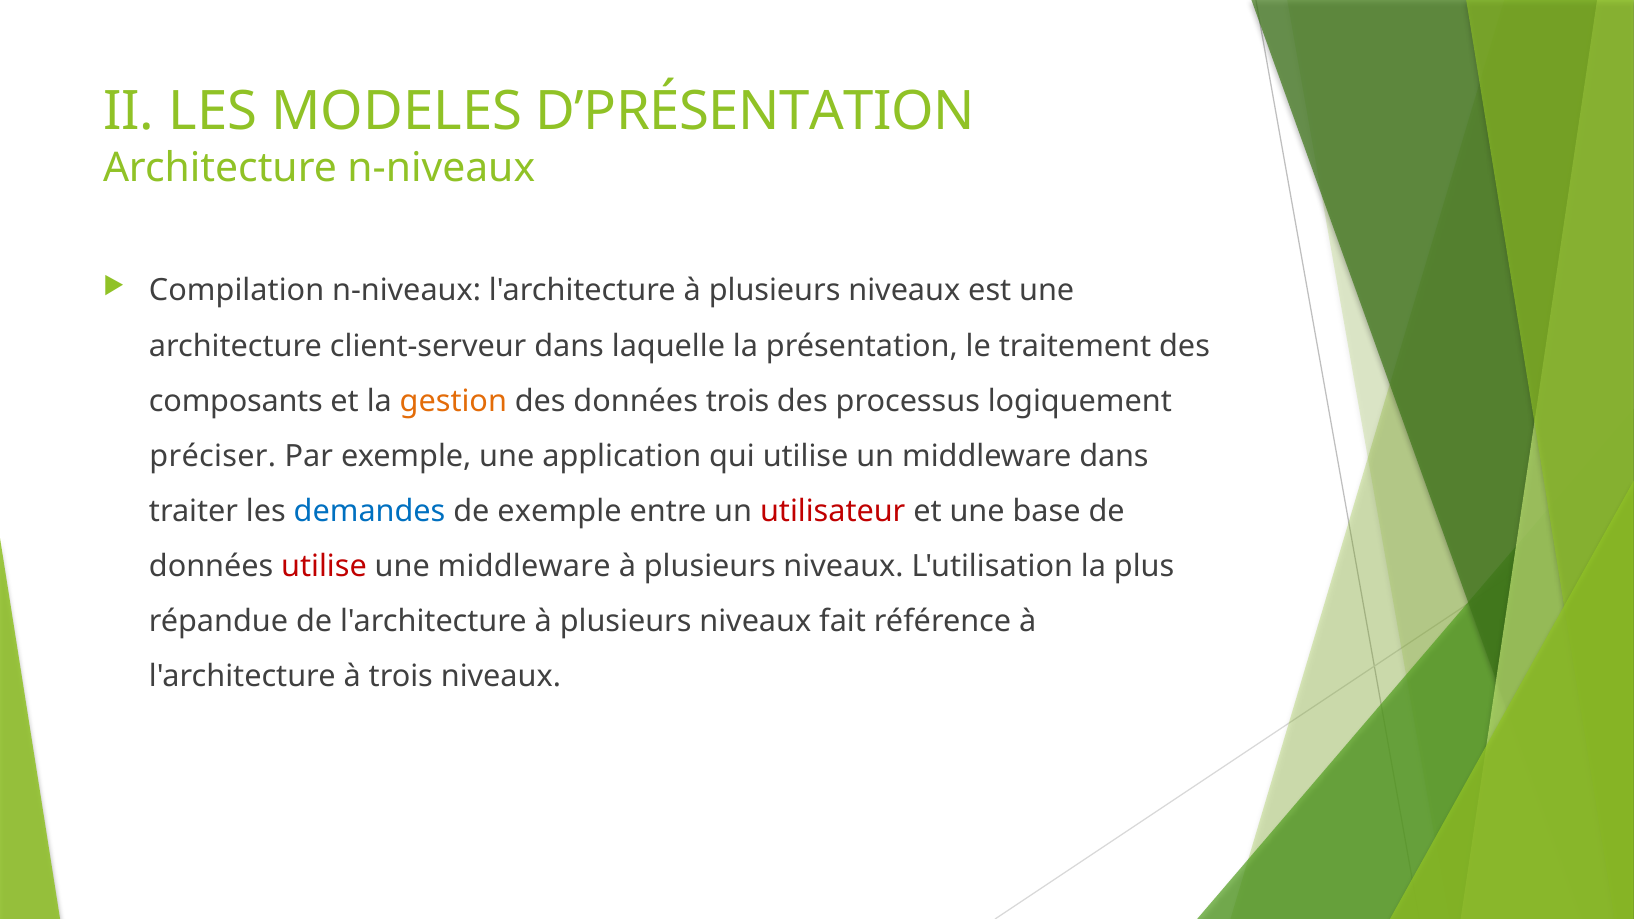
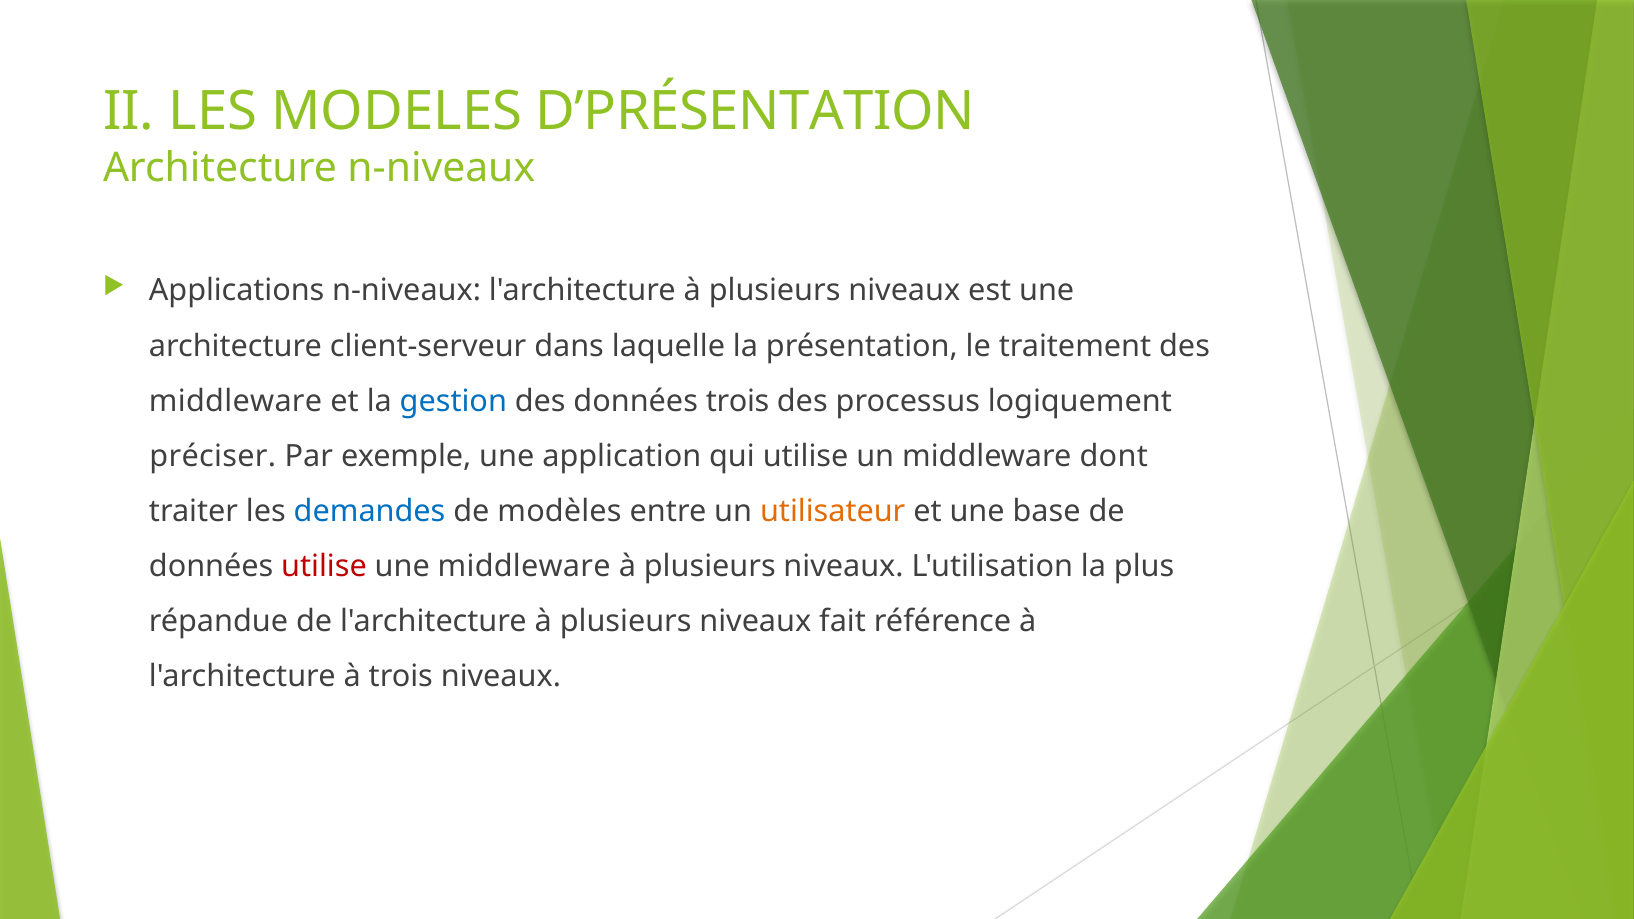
Compilation: Compilation -> Applications (237, 291)
composants: composants -> middleware (236, 401)
gestion colour: orange -> blue (453, 401)
middleware dans: dans -> dont (1114, 456)
de exemple: exemple -> modèles (560, 511)
utilisateur colour: red -> orange (833, 511)
